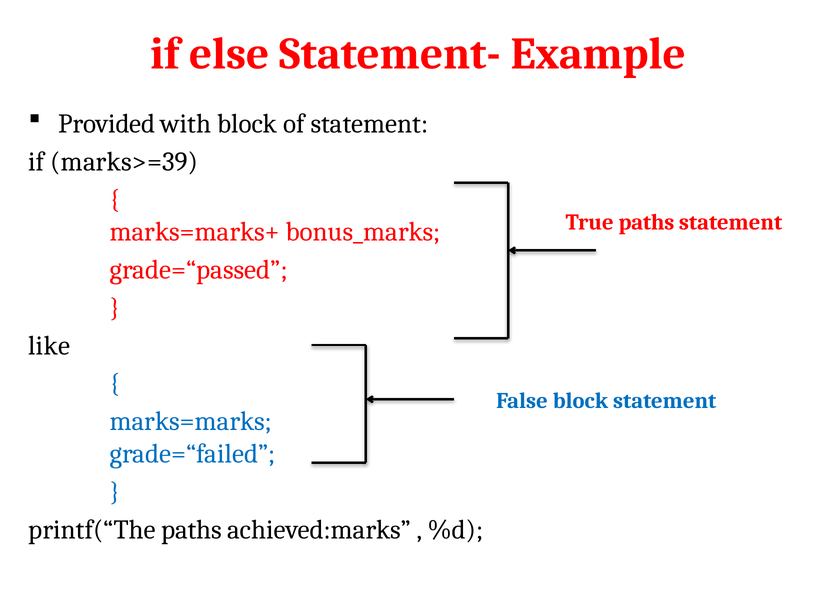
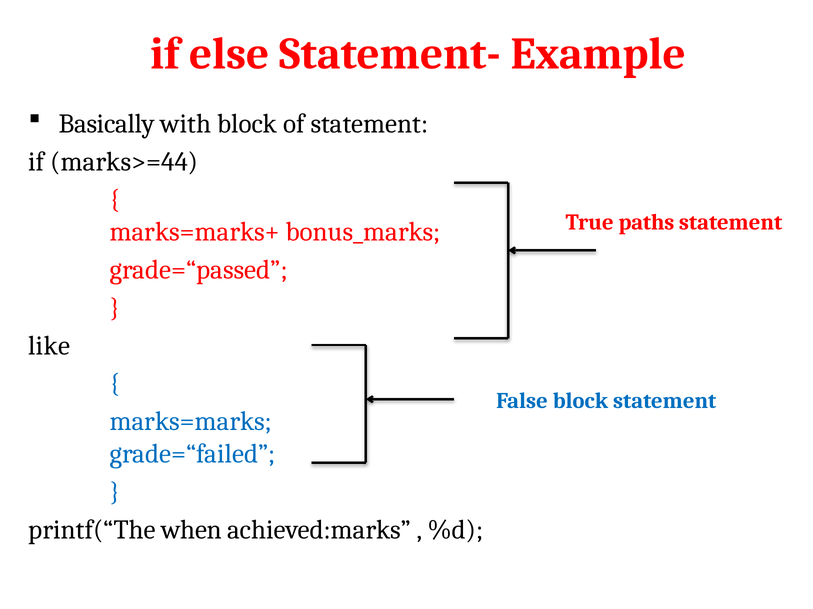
Provided: Provided -> Basically (107, 124)
marks>=39: marks>=39 -> marks>=44 (124, 162)
printf(“The paths: paths -> when (192, 530)
